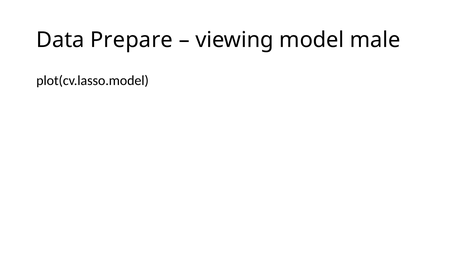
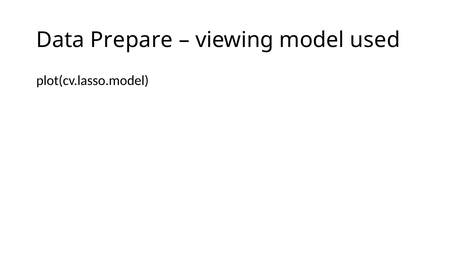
male: male -> used (375, 40)
